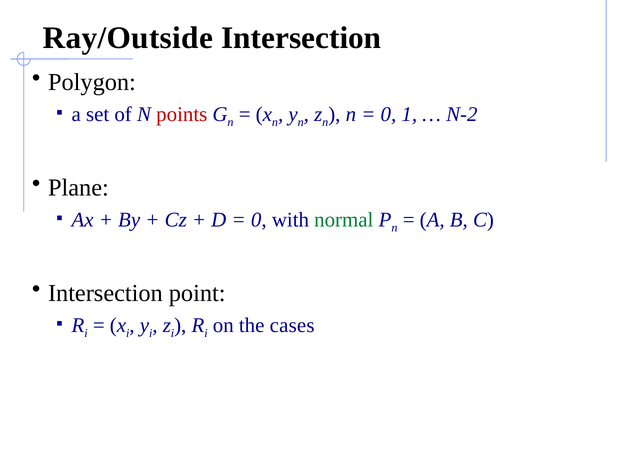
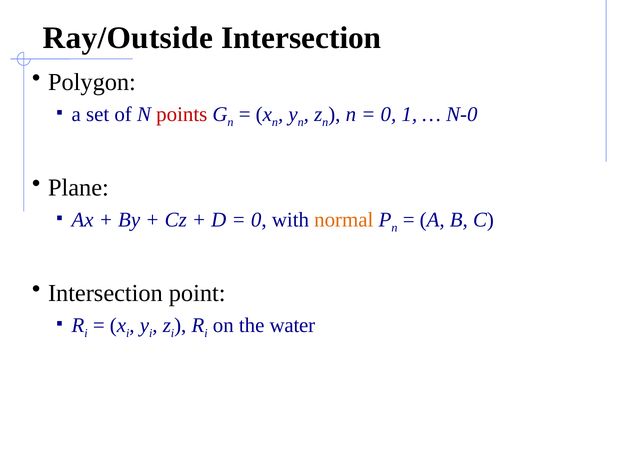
N-2: N-2 -> N-0 (462, 114)
normal colour: green -> orange (344, 220)
cases: cases -> water (292, 325)
